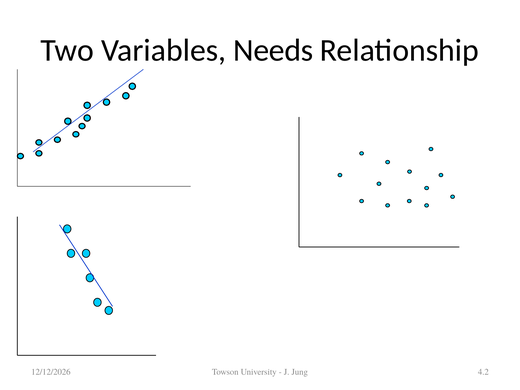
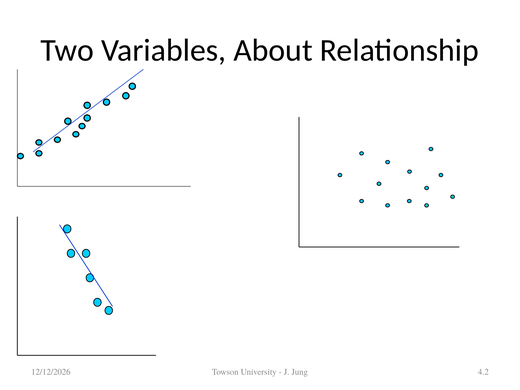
Needs: Needs -> About (273, 50)
